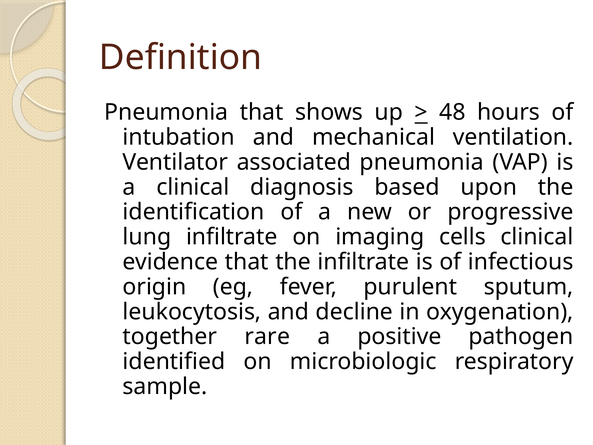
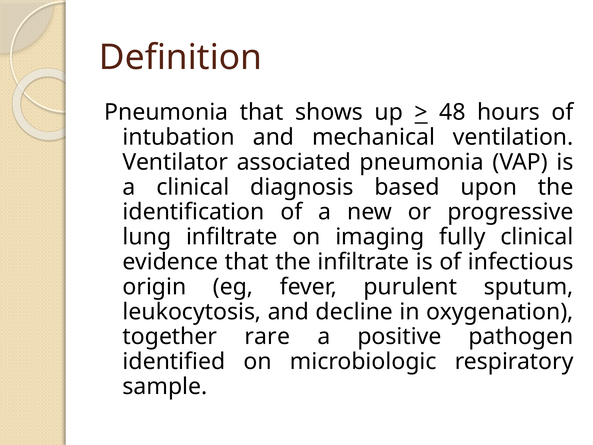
cells: cells -> fully (462, 237)
